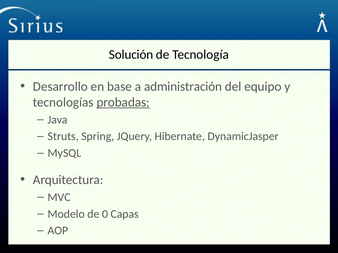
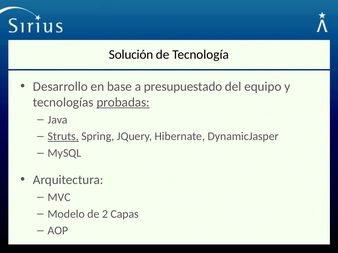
administración: administración -> presupuestado (183, 87)
Struts underline: none -> present (63, 137)
0: 0 -> 2 (105, 214)
